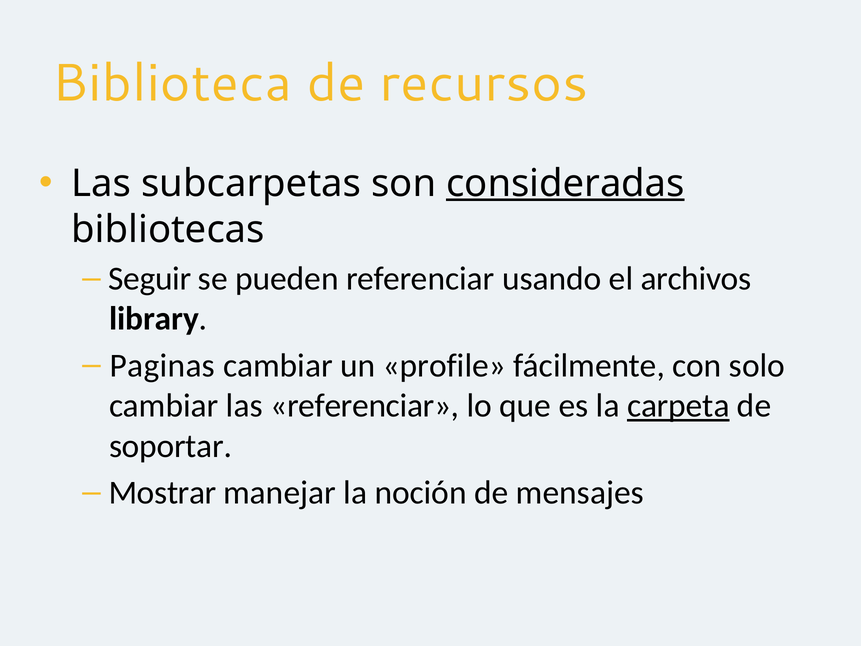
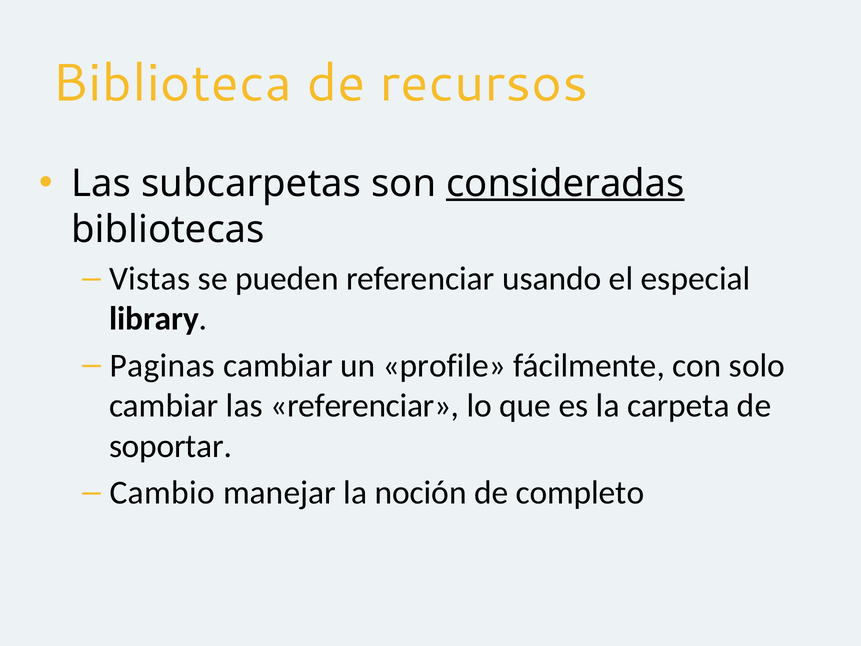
Seguir: Seguir -> Vistas (150, 279)
archivos: archivos -> especial (696, 279)
carpeta underline: present -> none (678, 406)
Mostrar: Mostrar -> Cambio (162, 493)
mensajes: mensajes -> completo (580, 493)
